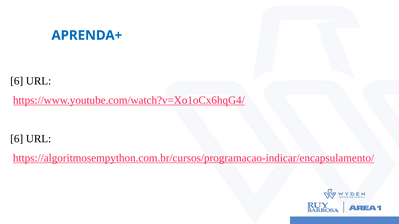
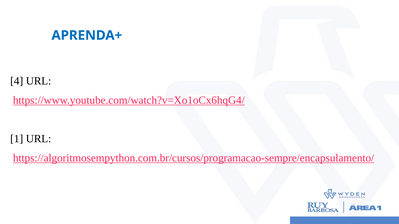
6: 6 -> 4 (17, 81)
6: 6 -> 1 (17, 139)
https://algoritmosempython.com.br/cursos/programacao-indicar/encapsulamento/: https://algoritmosempython.com.br/cursos/programacao-indicar/encapsulamento/ -> https://algoritmosempython.com.br/cursos/programacao-sempre/encapsulamento/ (194, 158)
